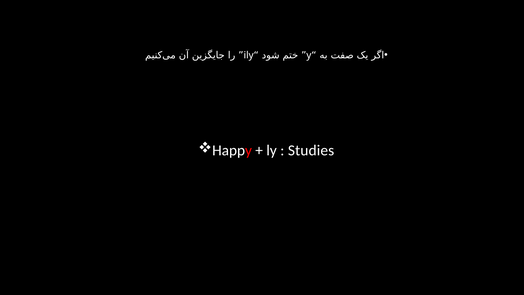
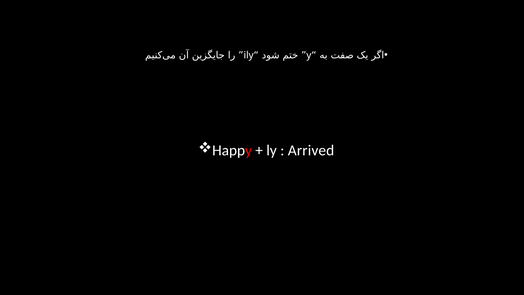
Studies: Studies -> Arrived (311, 150)
